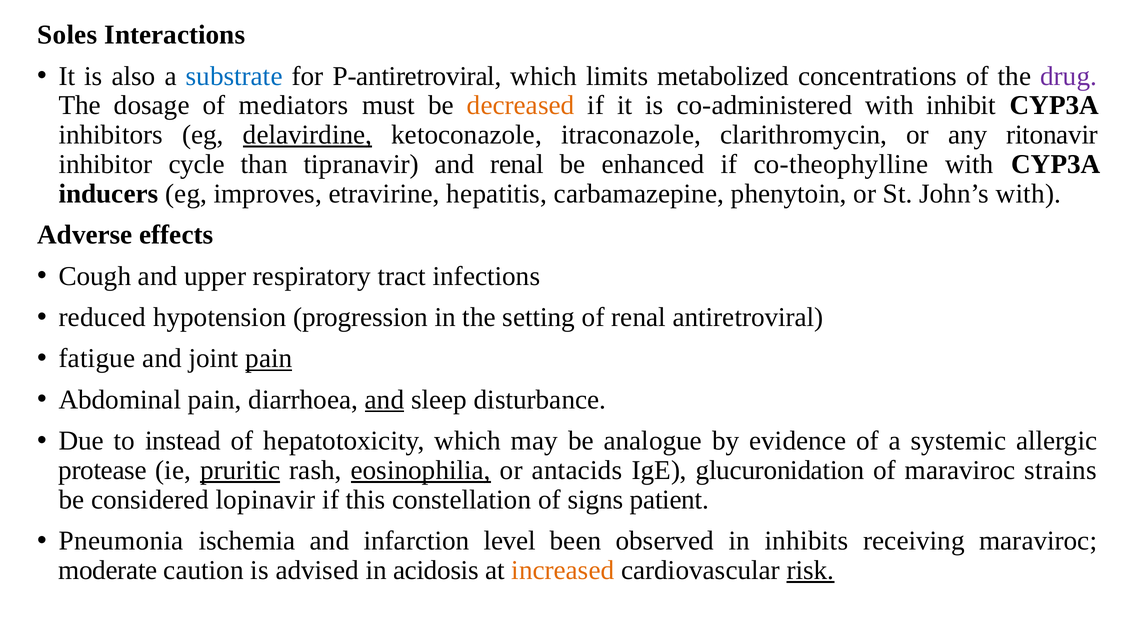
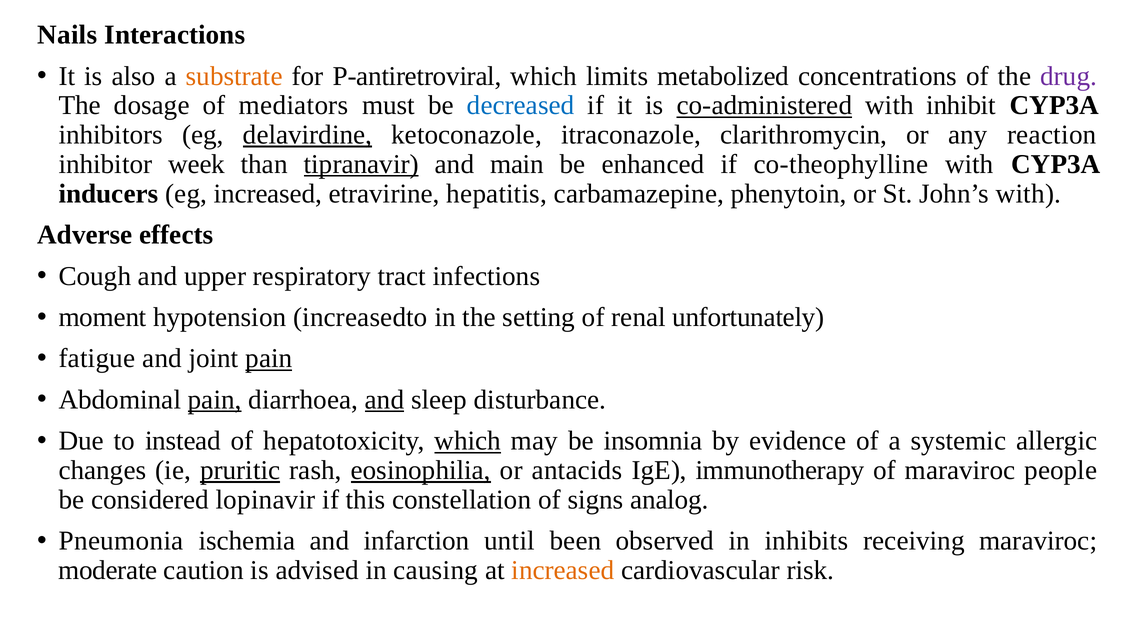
Soles: Soles -> Nails (67, 35)
substrate colour: blue -> orange (234, 76)
decreased colour: orange -> blue (521, 106)
co-administered underline: none -> present (764, 106)
ritonavir: ritonavir -> reaction (1052, 135)
cycle: cycle -> week (197, 164)
tipranavir underline: none -> present (361, 164)
and renal: renal -> main (517, 164)
eg improves: improves -> increased (268, 194)
reduced: reduced -> moment (103, 318)
progression: progression -> increasedto (360, 318)
antiretroviral: antiretroviral -> unfortunately (748, 318)
pain underline: none -> present (215, 400)
which underline: none -> present (468, 441)
analogue: analogue -> insomnia (653, 441)
protease: protease -> changes (102, 471)
glucuronidation: glucuronidation -> immunotherapy (780, 471)
strains: strains -> people (1061, 471)
patient: patient -> analog (669, 500)
level: level -> until (510, 541)
acidosis: acidosis -> causing (436, 571)
risk underline: present -> none (810, 571)
